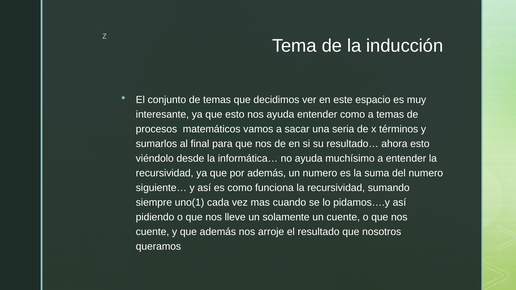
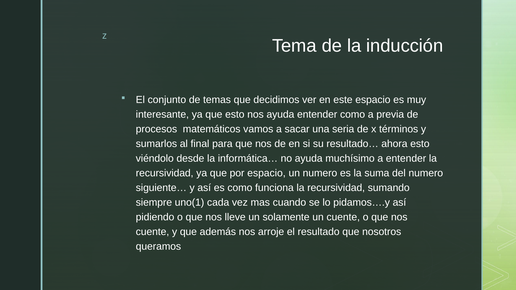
a temas: temas -> previa (390, 115)
por además: además -> espacio (266, 173)
